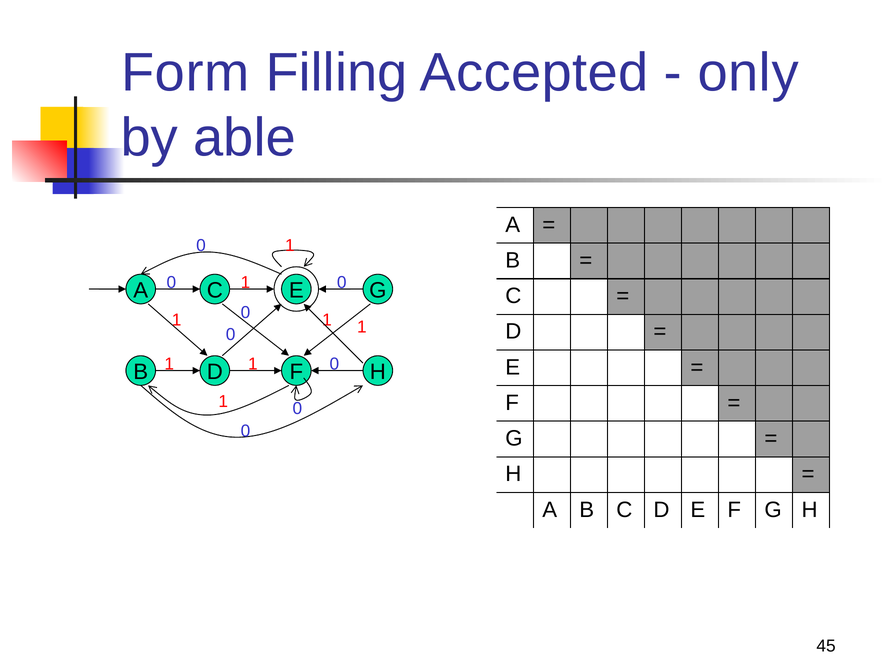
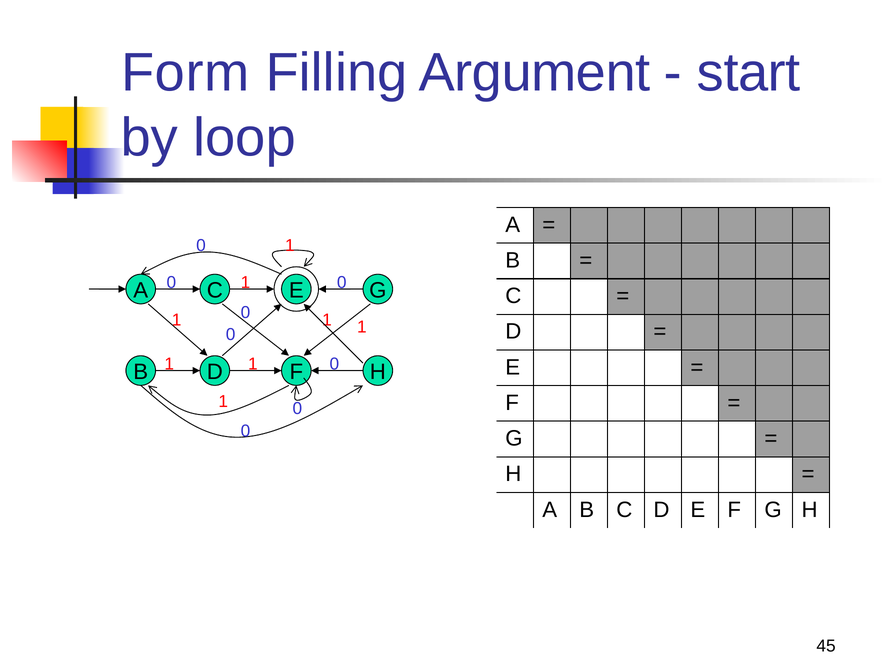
Accepted: Accepted -> Argument (535, 73)
only: only -> start (749, 73)
able: able -> loop (244, 138)
